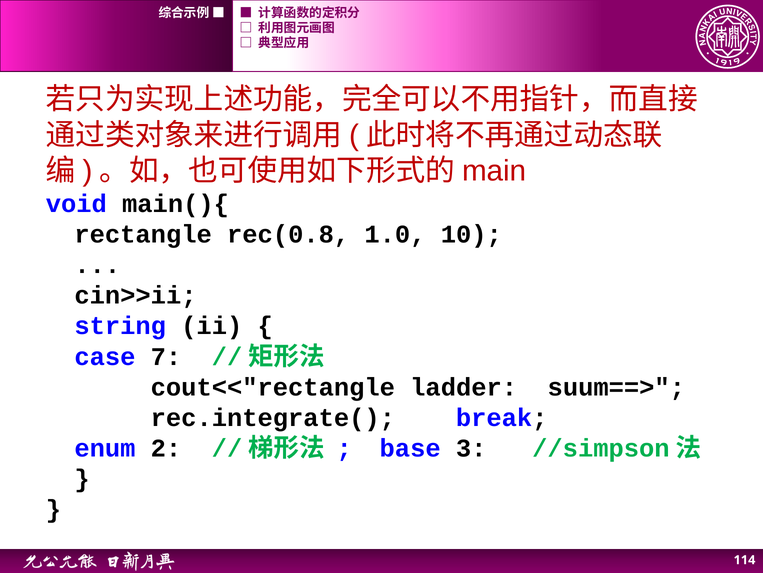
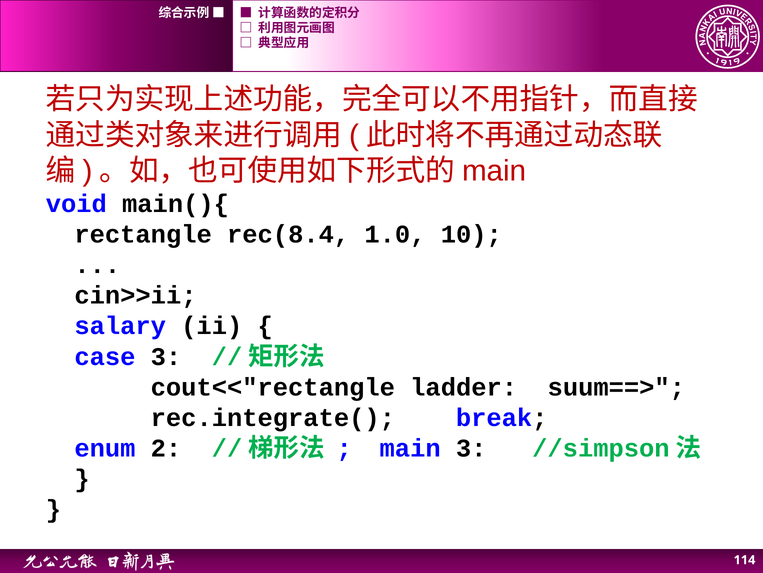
rec(0.8: rec(0.8 -> rec(8.4 (288, 234)
string: string -> salary (120, 326)
case 7: 7 -> 3 (166, 356)
base: base -> main (410, 448)
